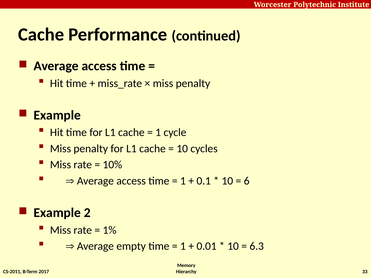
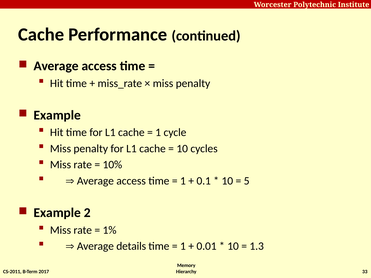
6: 6 -> 5 (247, 181)
empty: empty -> details (131, 246)
6.3: 6.3 -> 1.3 (257, 246)
